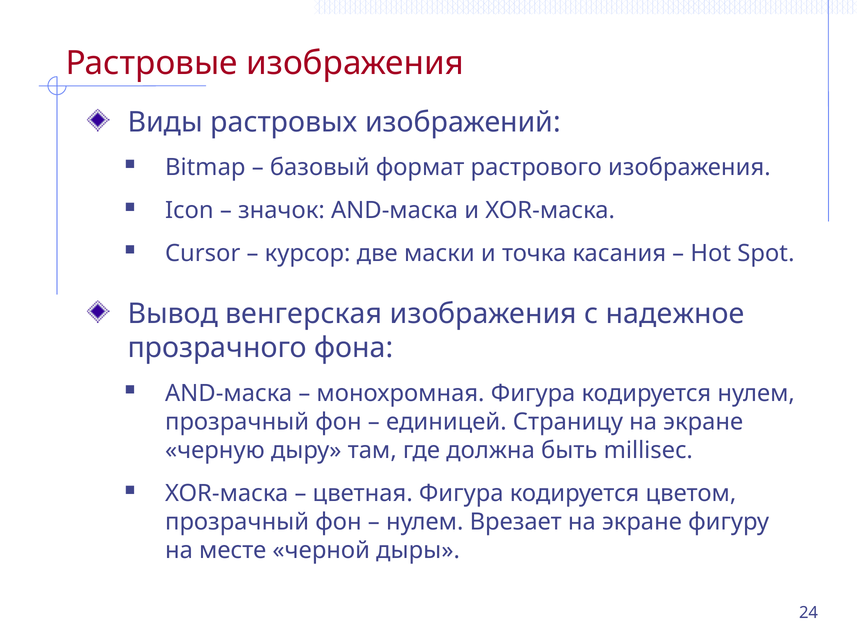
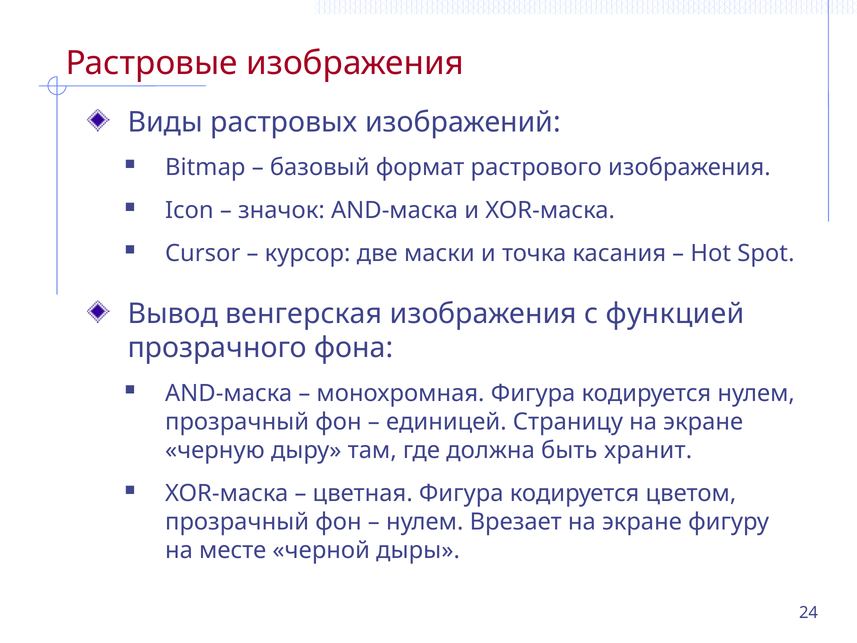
надежное: надежное -> функцией (675, 313)
millisec: millisec -> хранит (648, 450)
